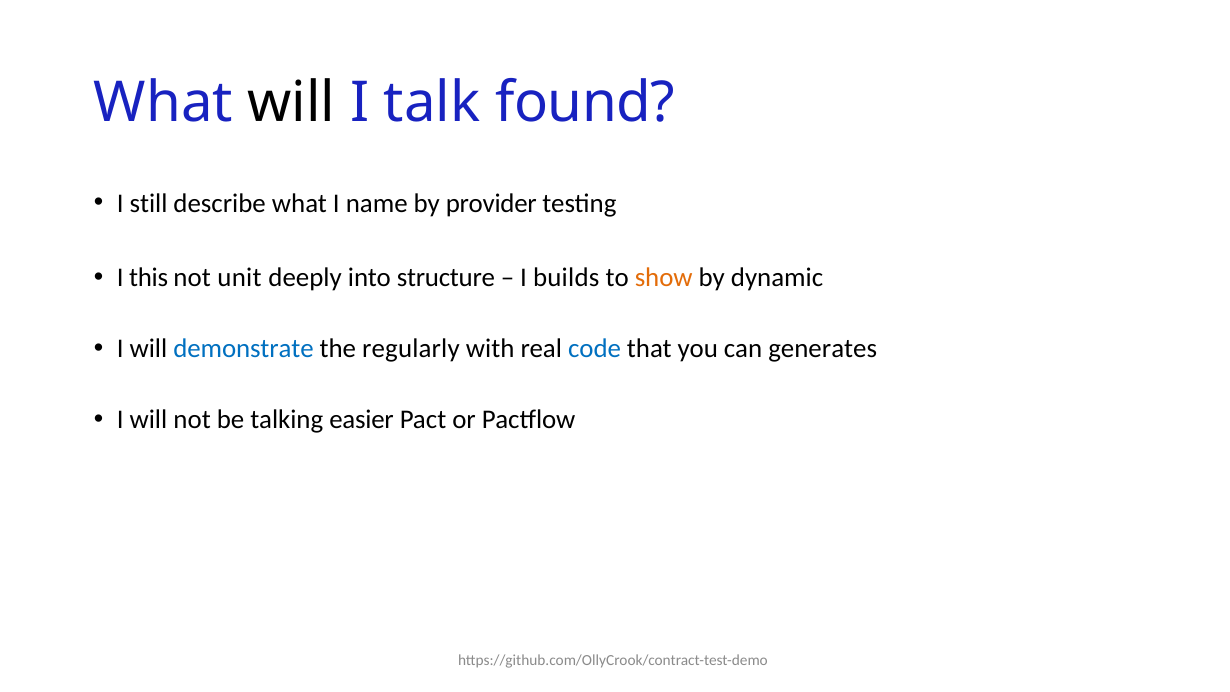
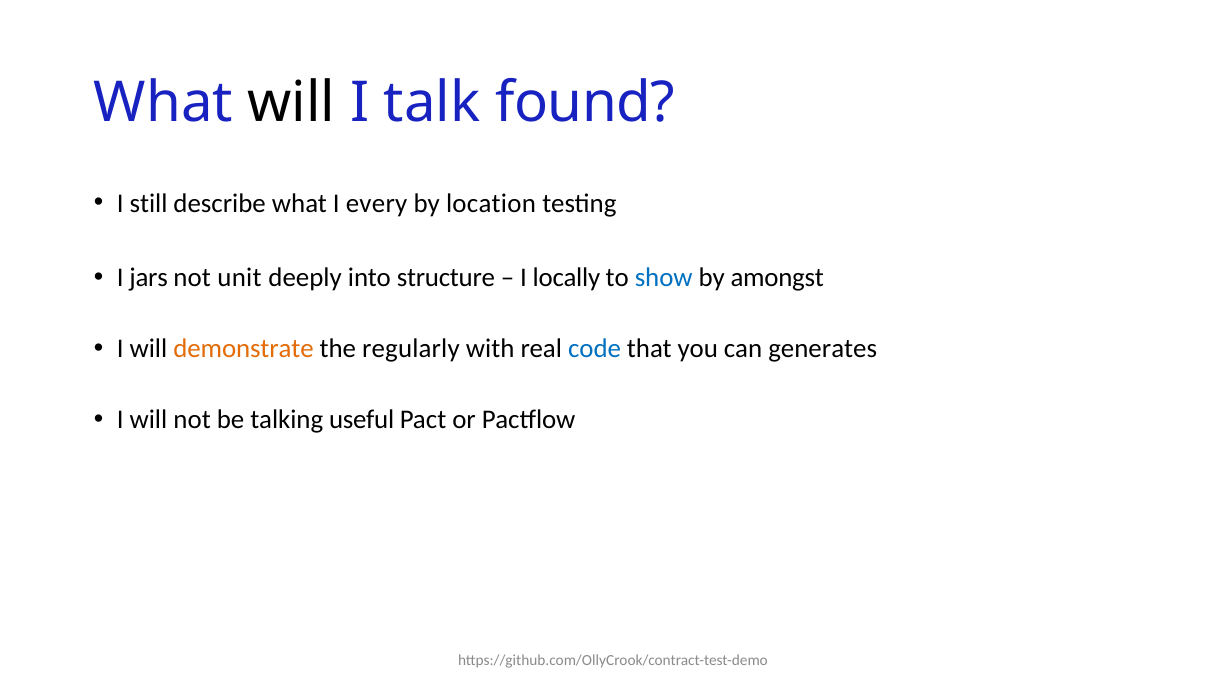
name: name -> every (377, 203)
provider: provider -> location (491, 203)
this: this -> jars (149, 277)
builds: builds -> locally (566, 277)
show colour: orange -> blue (664, 277)
dynamic: dynamic -> amongst (777, 277)
demonstrate colour: blue -> orange (244, 348)
easier: easier -> useful (362, 419)
